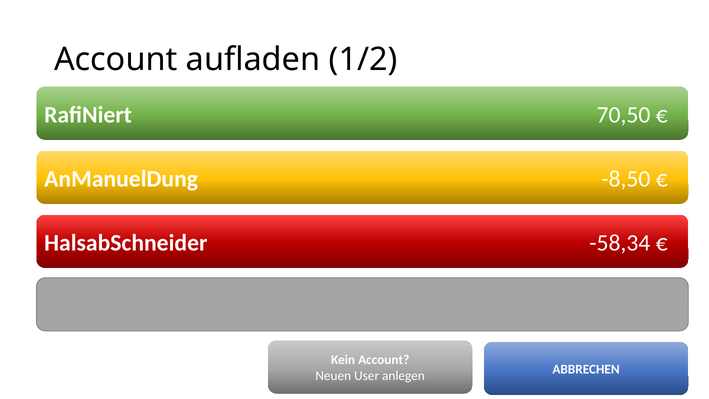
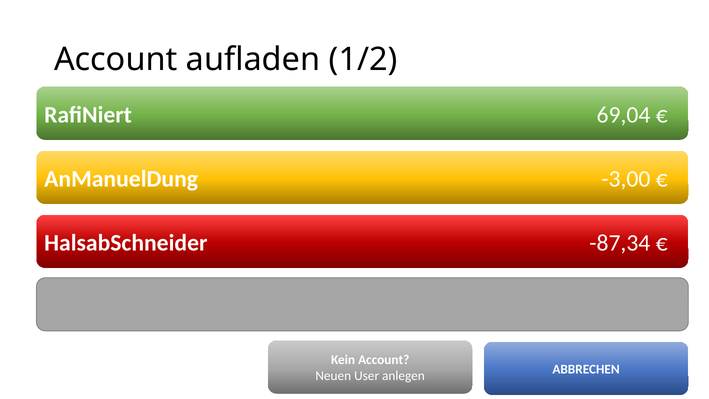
70,50: 70,50 -> 69,04 (623, 115)
-8,50: -8,50 -> -3,00 (626, 179)
-58,34: -58,34 -> -87,34 (620, 243)
